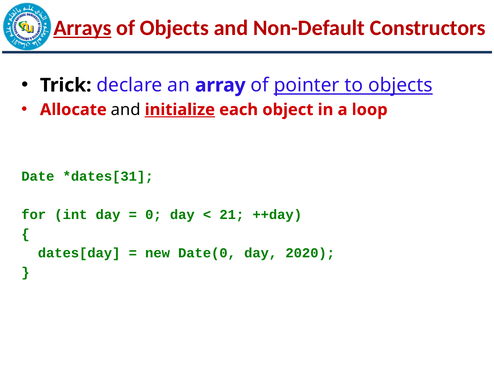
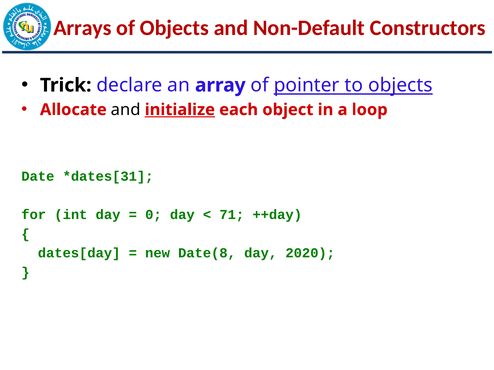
Arrays underline: present -> none (82, 28)
21: 21 -> 71 (232, 215)
Date(0: Date(0 -> Date(8 (207, 253)
